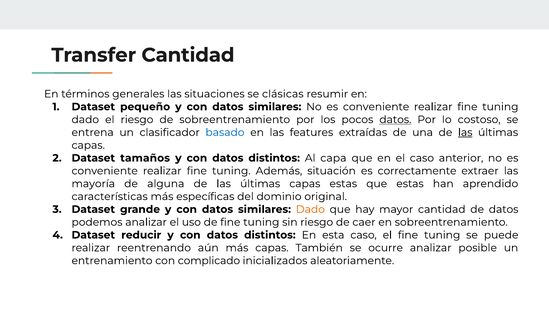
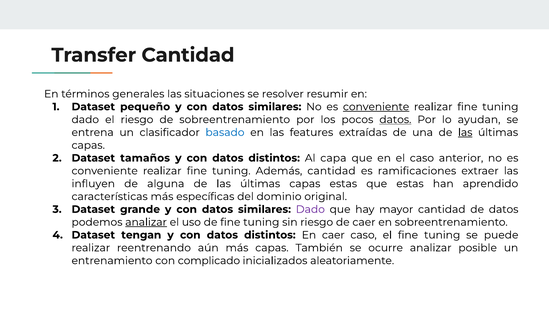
clásicas: clásicas -> resolver (283, 94)
conveniente underline: none -> present (376, 107)
costoso: costoso -> ayudan (479, 120)
Además situación: situación -> cantidad (331, 171)
correctamente: correctamente -> ramificaciones (417, 171)
mayoría: mayoría -> influyen (93, 184)
Dado colour: orange -> purple (310, 209)
analizar underline: none -> present (146, 222)
reducir: reducir -> tengan (141, 235)
En esta: esta -> caer (333, 235)
